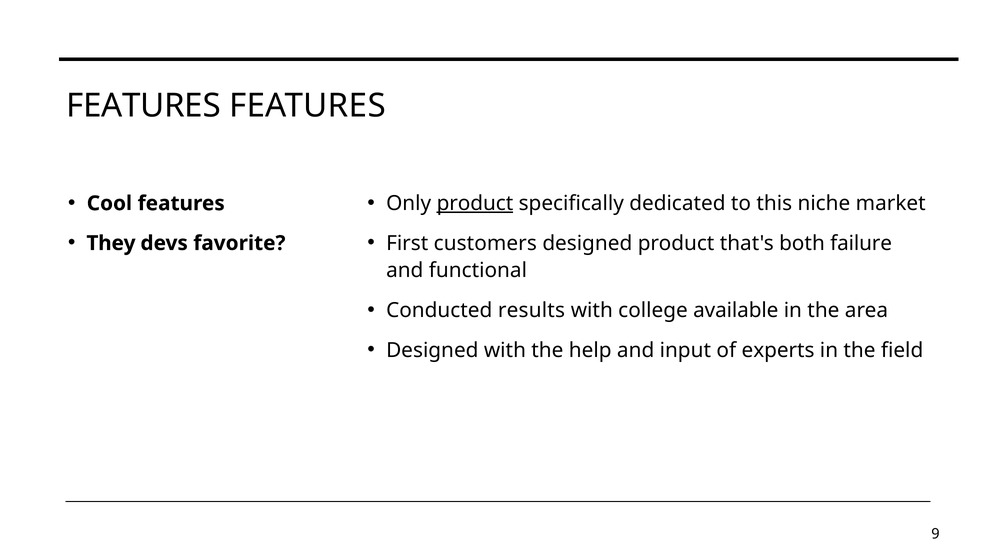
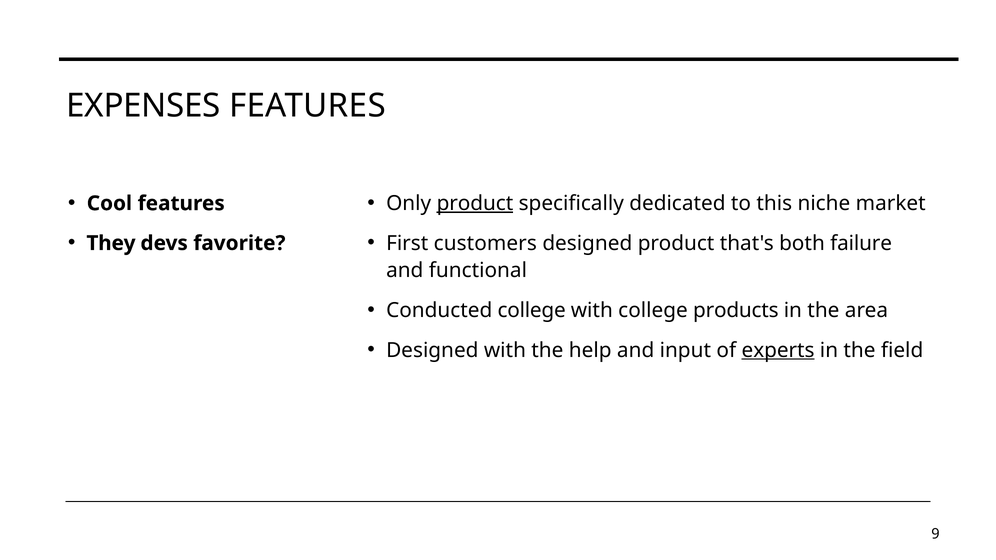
FEATURES: FEATURES -> EXPENSES (143, 106)
Conducted results: results -> college (532, 311)
available: available -> products (736, 311)
experts underline: none -> present (778, 350)
